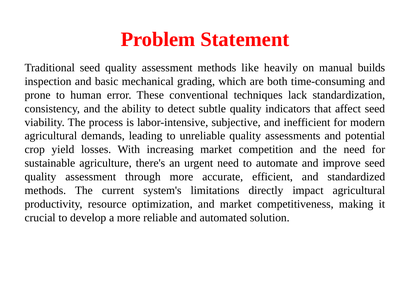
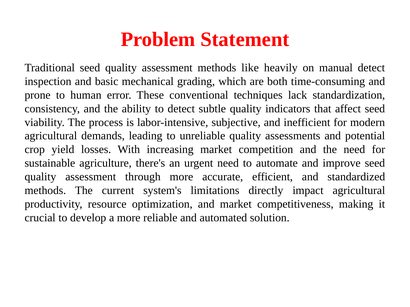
manual builds: builds -> detect (371, 68)
